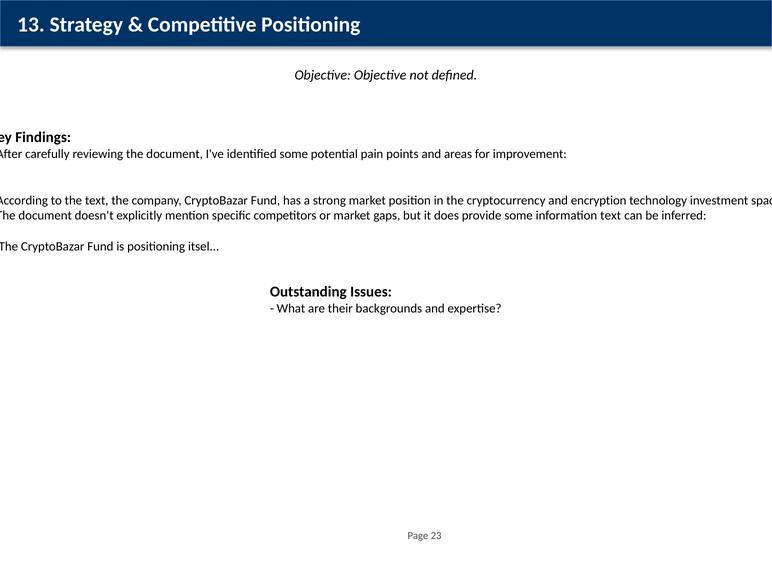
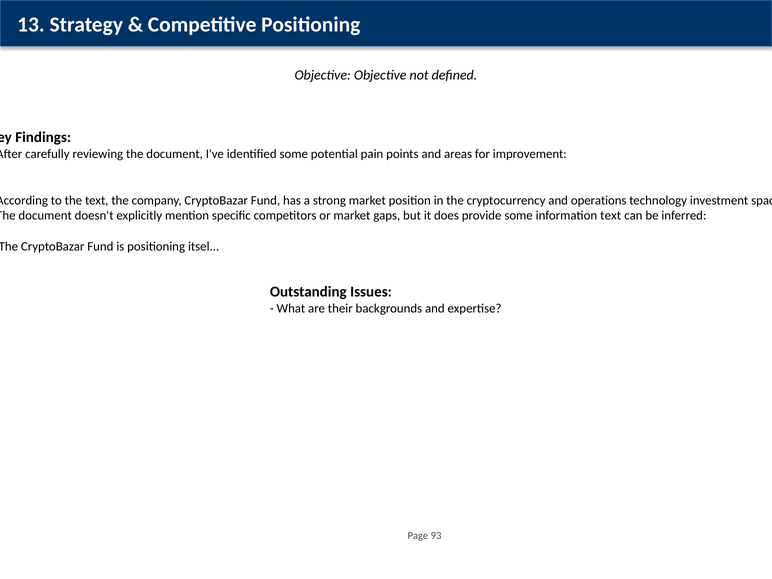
encryption: encryption -> operations (599, 200)
23: 23 -> 93 (436, 536)
